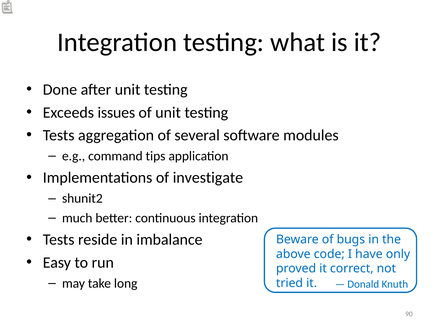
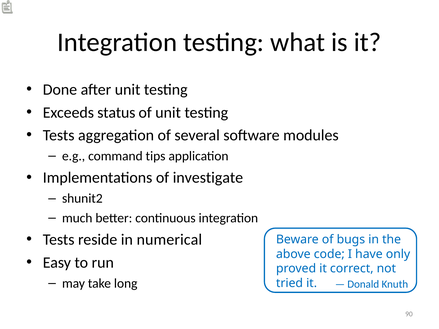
issues: issues -> status (116, 113)
imbalance: imbalance -> numerical (169, 240)
